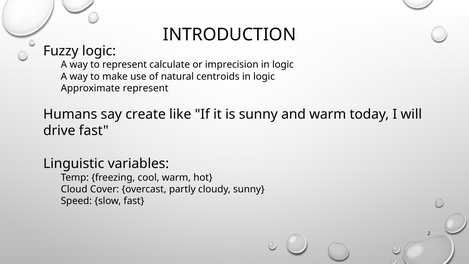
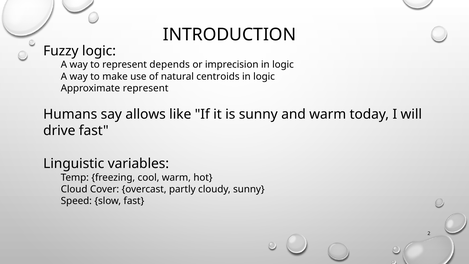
calculate: calculate -> depends (170, 65)
create: create -> allows (146, 114)
